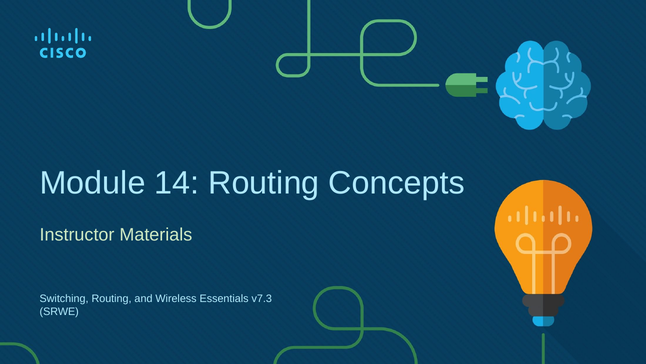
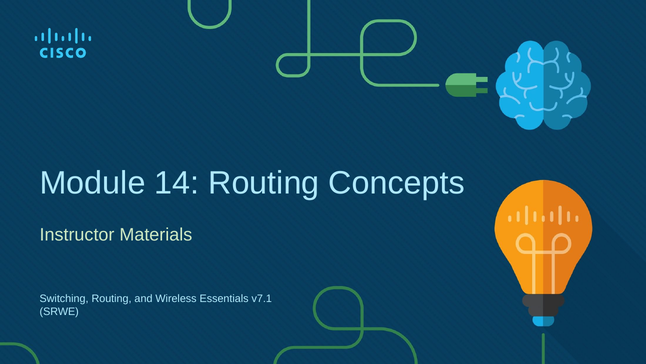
v7.3: v7.3 -> v7.1 (262, 298)
